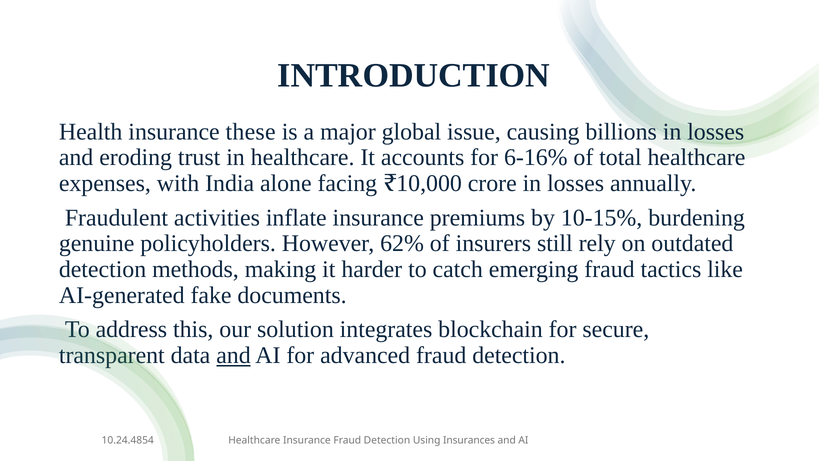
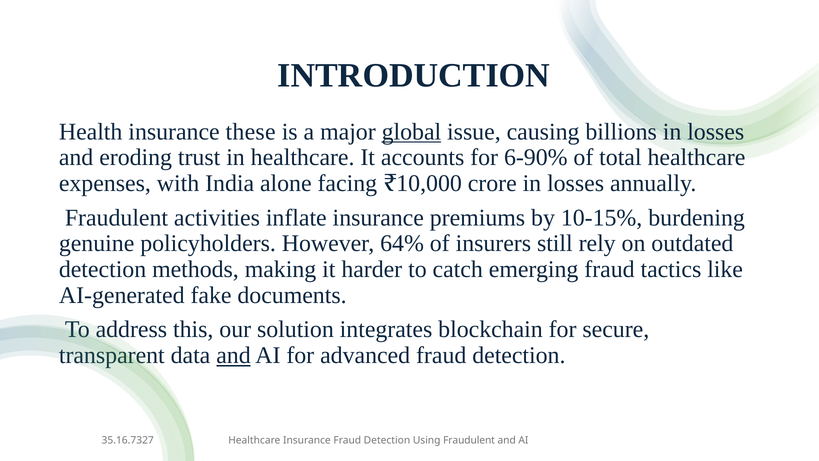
global underline: none -> present (411, 132)
6-16%: 6-16% -> 6-90% (536, 157)
62%: 62% -> 64% (402, 243)
10.24.4854: 10.24.4854 -> 35.16.7327 (128, 440)
Using Insurances: Insurances -> Fraudulent (469, 440)
